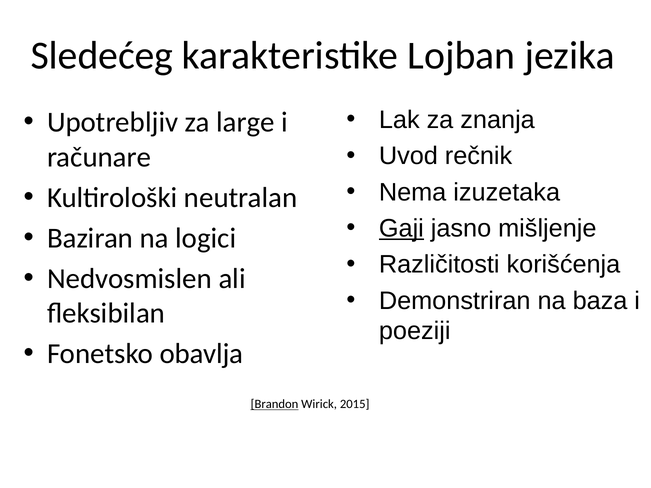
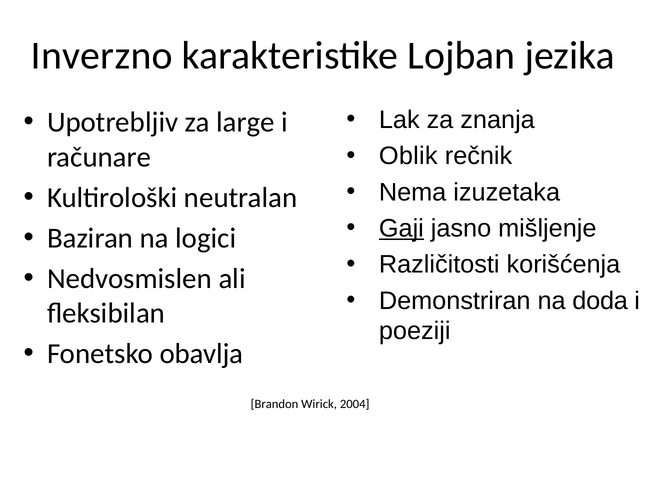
Sledećeg: Sledećeg -> Inverzno (102, 56)
Uvod: Uvod -> Oblik (408, 156)
baza: baza -> doda (600, 301)
Brandon underline: present -> none (275, 405)
2015: 2015 -> 2004 (355, 405)
